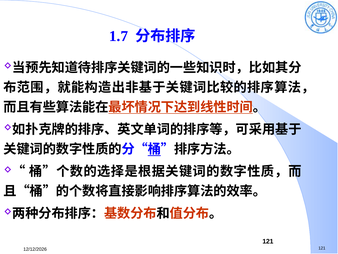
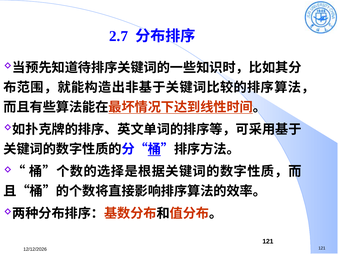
1.7: 1.7 -> 2.7 (119, 36)
